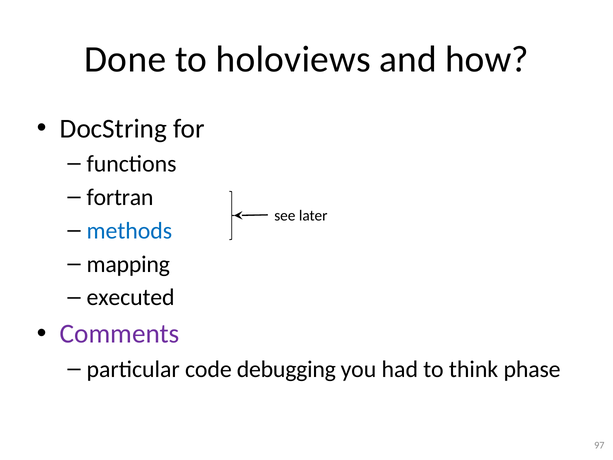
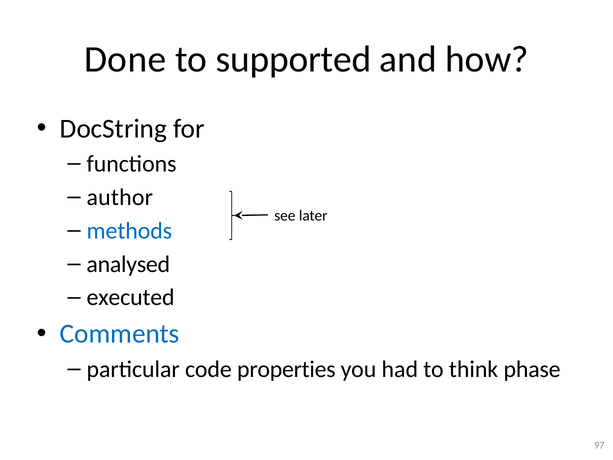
holoviews: holoviews -> supported (293, 59)
fortran: fortran -> author (120, 197)
mapping: mapping -> analysed (128, 264)
Comments colour: purple -> blue (120, 334)
debugging: debugging -> properties (286, 369)
